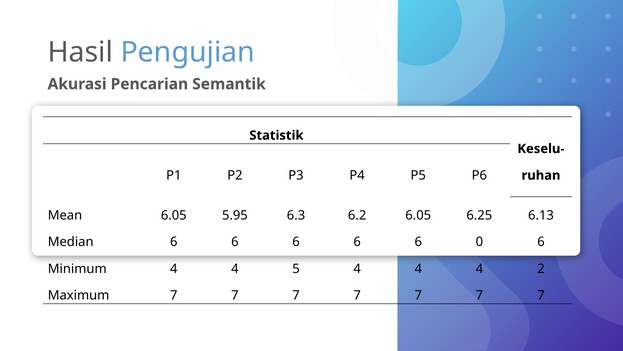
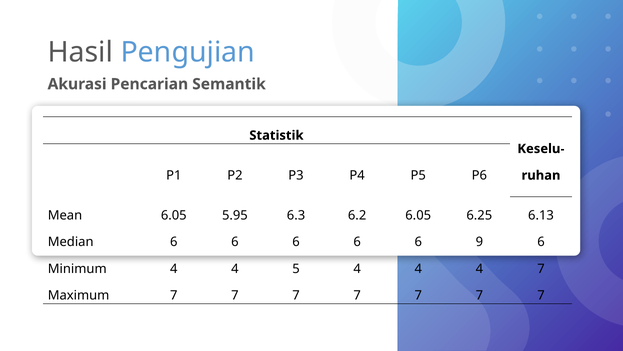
0: 0 -> 9 (479, 242)
4 2: 2 -> 7 (541, 268)
